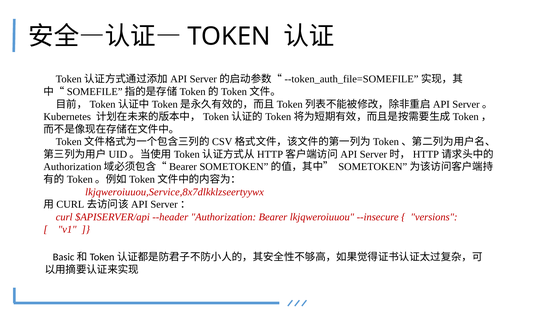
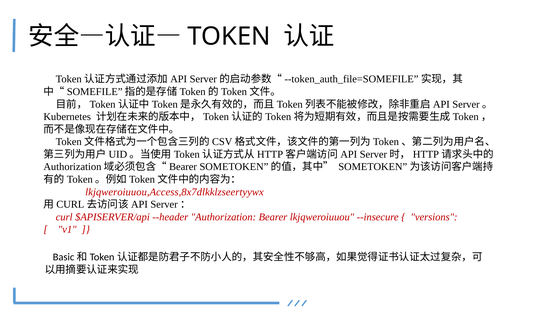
lkjqweroiuuou,Service,8x7dlkklzseertyywx: lkjqweroiuuou,Service,8x7dlkklzseertyywx -> lkjqweroiuuou,Access,8x7dlkklzseertyywx (175, 192)
